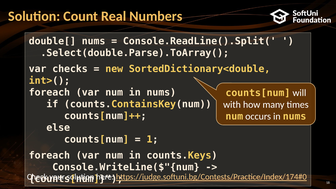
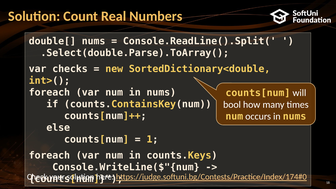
with: with -> bool (232, 105)
